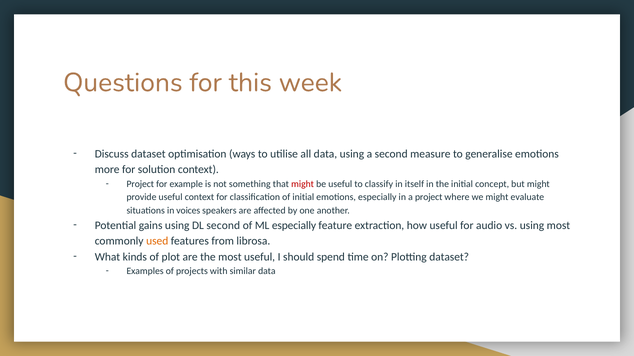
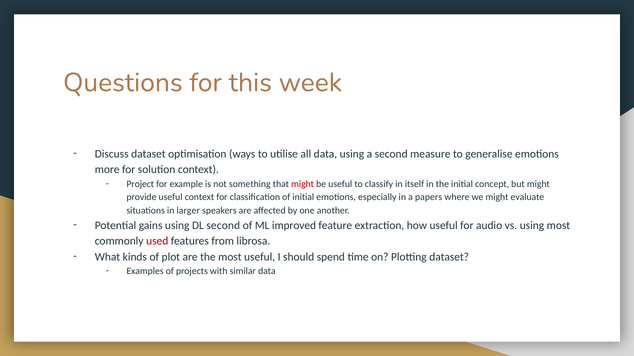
a project: project -> papers (429, 198)
voices: voices -> larger (188, 211)
ML especially: especially -> improved (294, 226)
used colour: orange -> red (157, 242)
